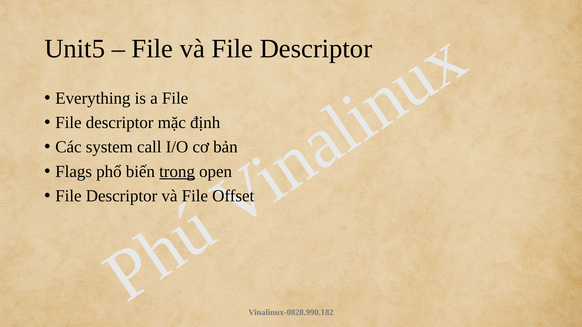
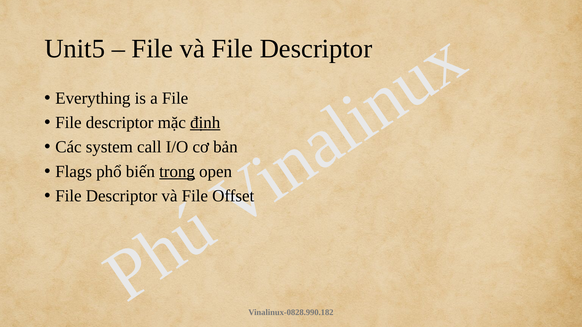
định underline: none -> present (205, 123)
